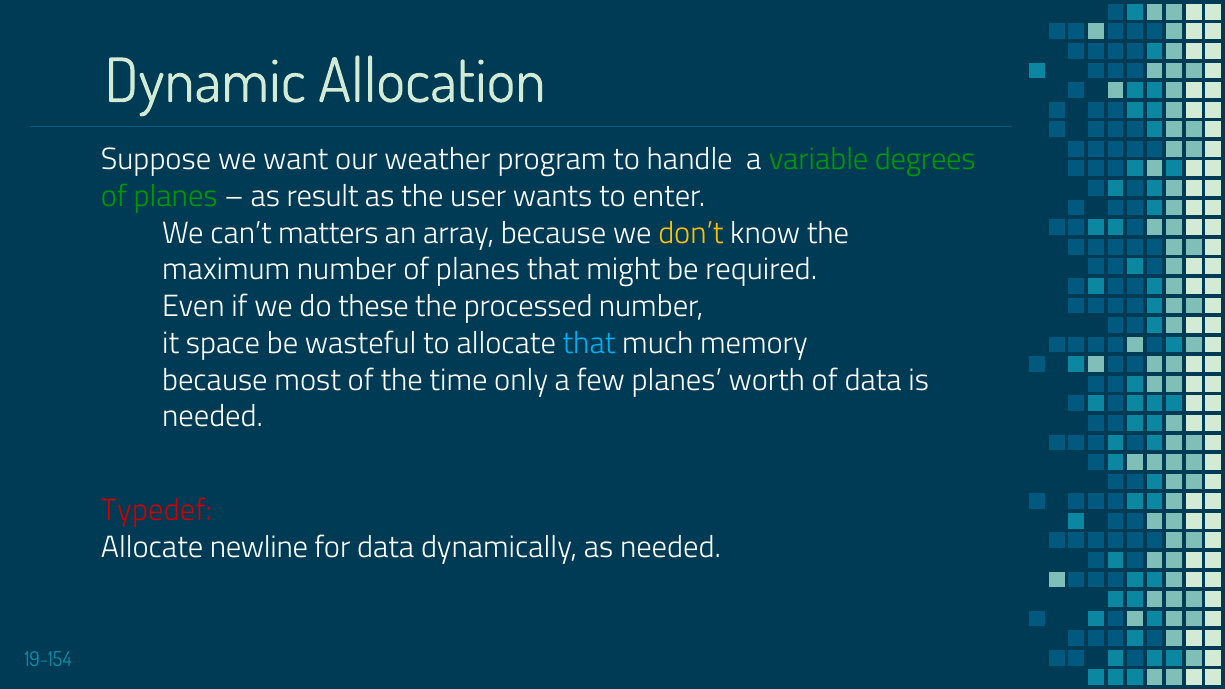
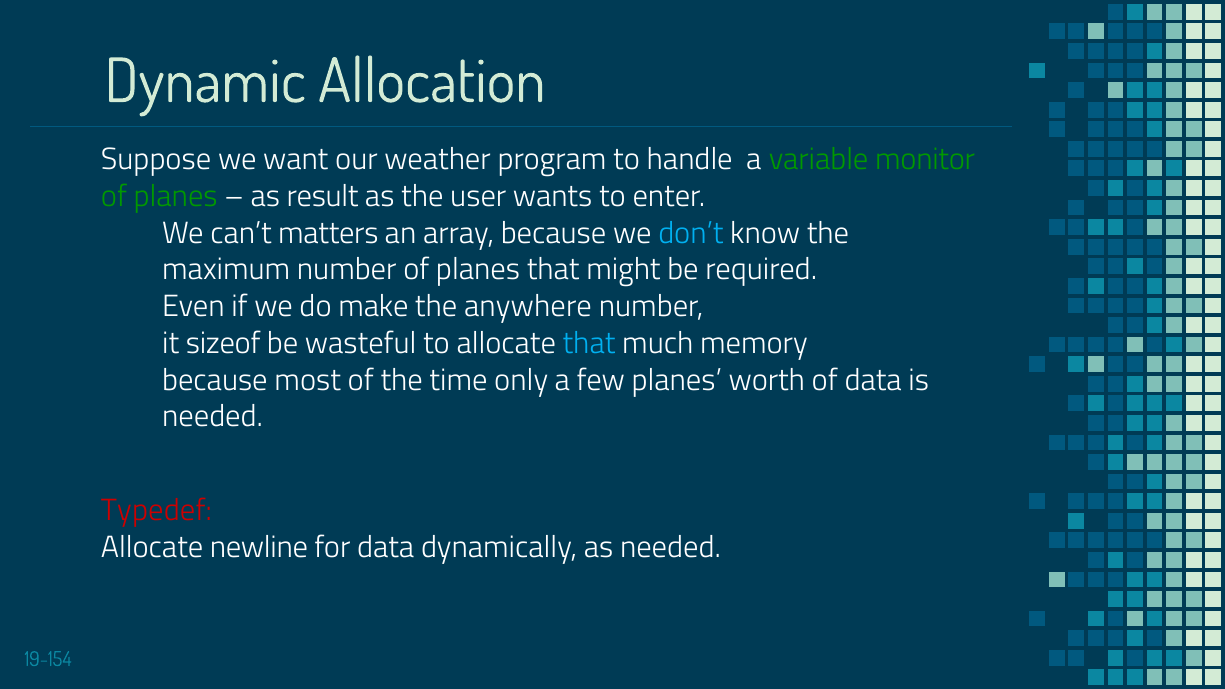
degrees: degrees -> monitor (925, 160)
don’t colour: yellow -> light blue (691, 233)
these: these -> make (373, 307)
processed: processed -> anywhere (528, 307)
space: space -> sizeof (223, 343)
